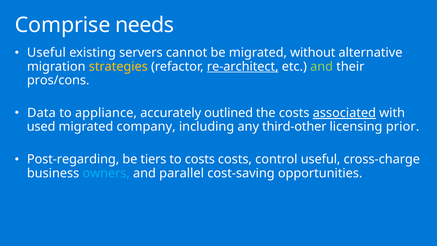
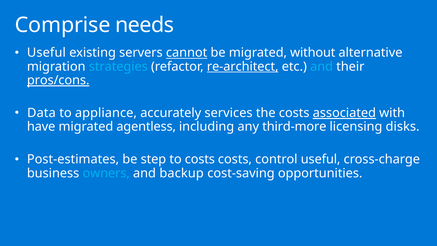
cannot underline: none -> present (187, 53)
strategies colour: yellow -> light blue (118, 66)
and colour: light green -> light blue (322, 66)
pros/cons underline: none -> present (58, 80)
outlined: outlined -> services (229, 113)
used: used -> have (41, 127)
company: company -> agentless (146, 127)
third-other: third-other -> third-more (294, 127)
prior: prior -> disks (403, 127)
Post-regarding: Post-regarding -> Post-estimates (73, 159)
tiers: tiers -> step (153, 159)
parallel: parallel -> backup (182, 173)
